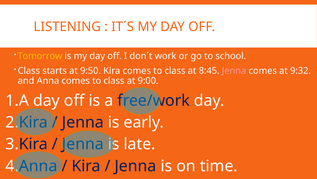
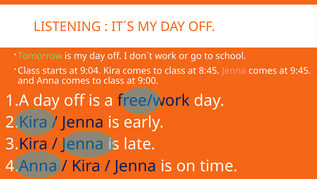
Tomorrow colour: yellow -> light green (40, 56)
9:50: 9:50 -> 9:04 (91, 71)
9:32: 9:32 -> 9:45 (301, 71)
